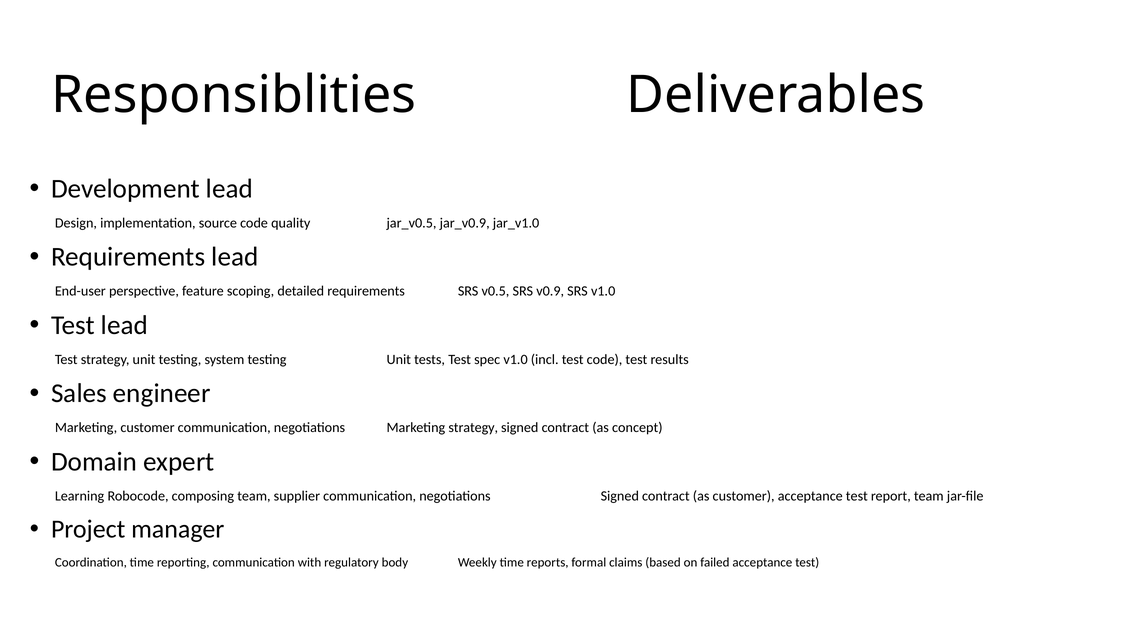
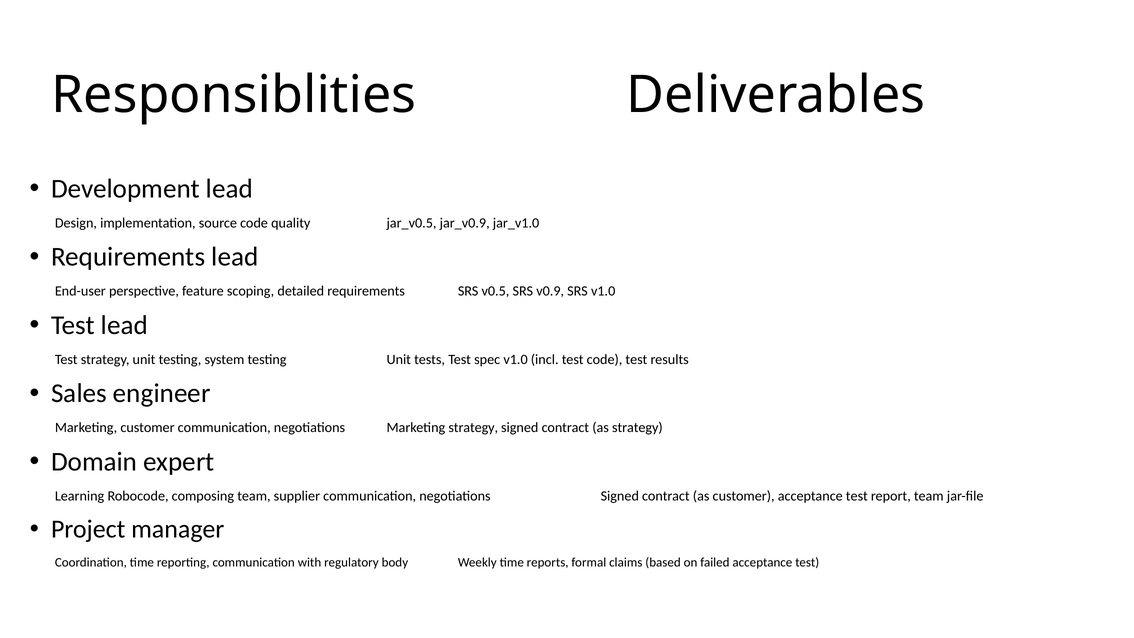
as concept: concept -> strategy (637, 428)
